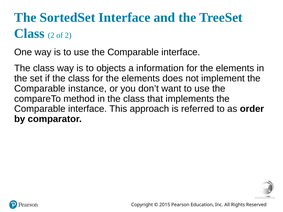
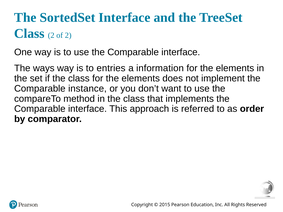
class: class -> ways (44, 68)
objects: objects -> entries (111, 68)
